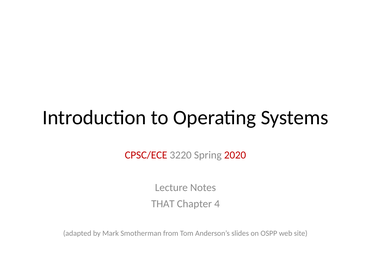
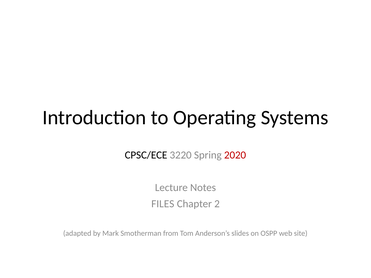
CPSC/ECE colour: red -> black (146, 155)
THAT: THAT -> FILES (163, 204)
4: 4 -> 2 (217, 204)
